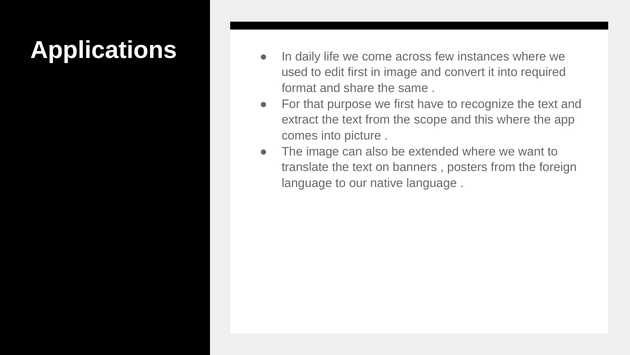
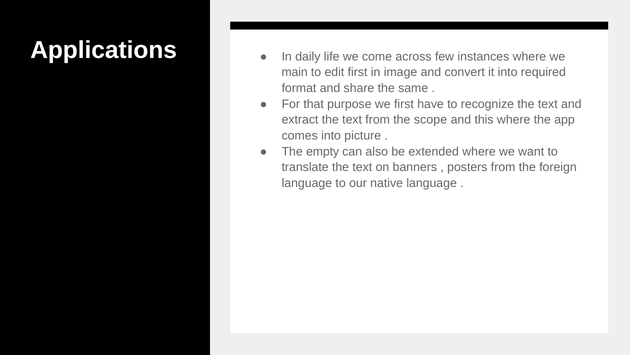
used: used -> main (295, 72)
The image: image -> empty (323, 151)
